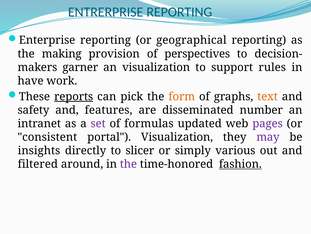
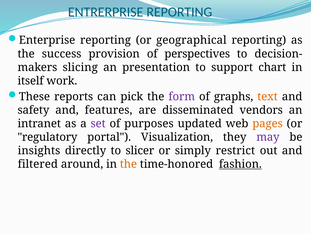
making: making -> success (62, 54)
garner: garner -> slicing (80, 67)
an visualization: visualization -> presentation (156, 67)
rules: rules -> chart (272, 67)
have: have -> itself (31, 81)
reports underline: present -> none (74, 96)
form colour: orange -> purple (182, 96)
number: number -> vendors (261, 110)
formulas: formulas -> purposes (149, 123)
pages colour: purple -> orange (268, 123)
consistent: consistent -> regulatory (47, 137)
various: various -> restrict (235, 150)
the colour: purple -> orange (128, 164)
